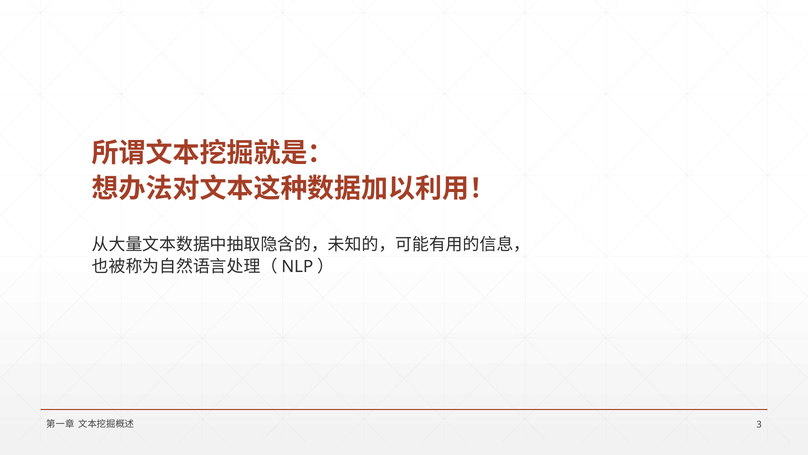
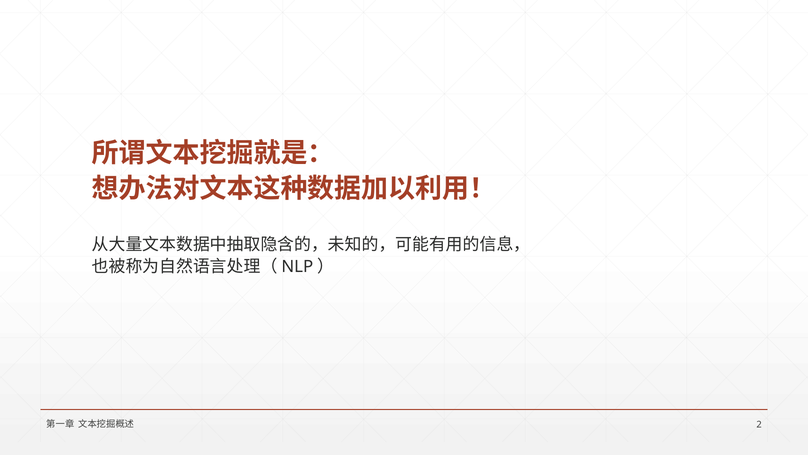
3: 3 -> 2 (759, 424)
